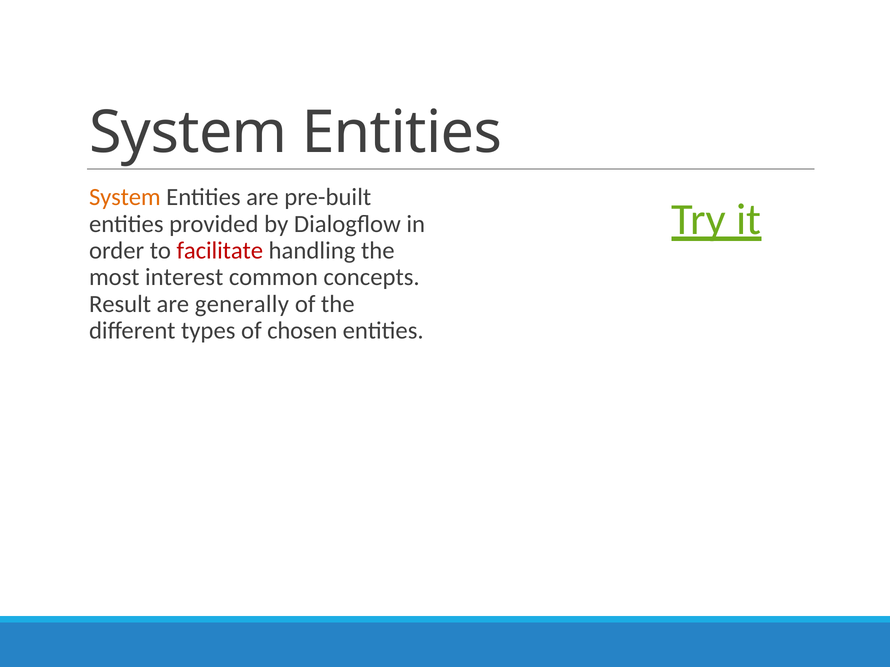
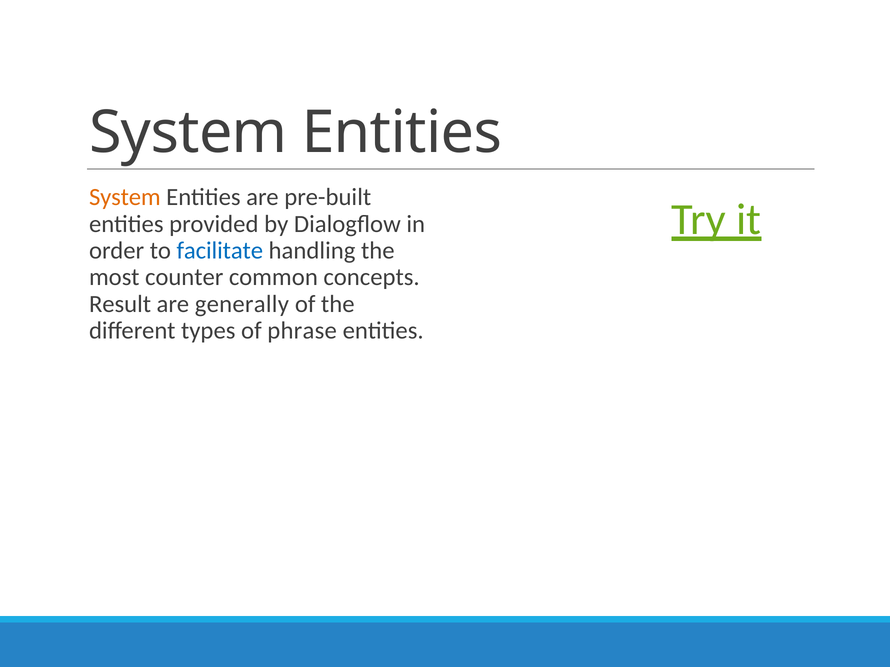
facilitate colour: red -> blue (220, 251)
interest: interest -> counter (184, 278)
chosen: chosen -> phrase (302, 331)
